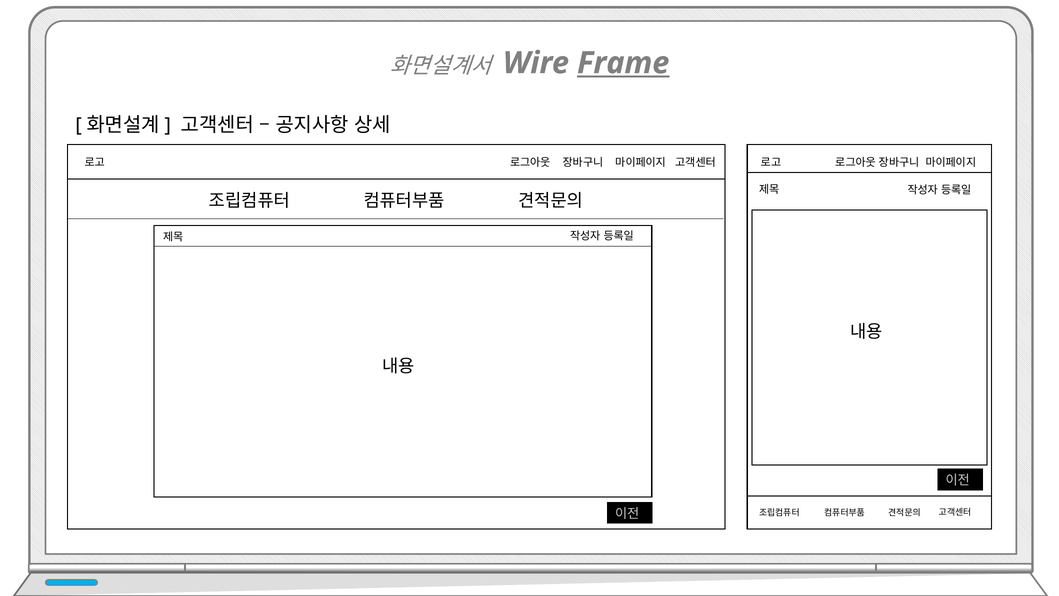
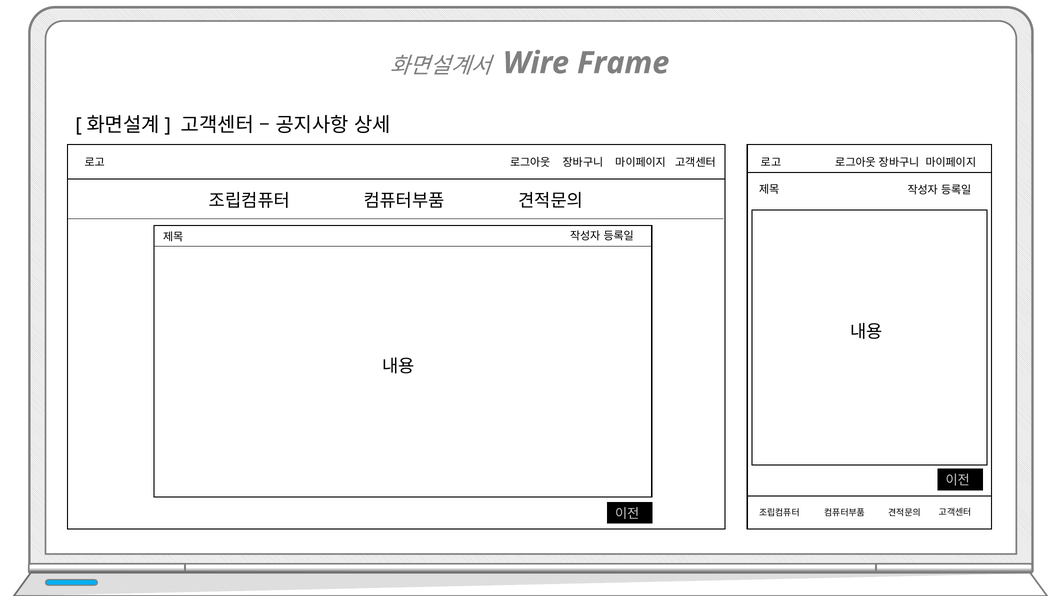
Frame underline: present -> none (623, 63)
